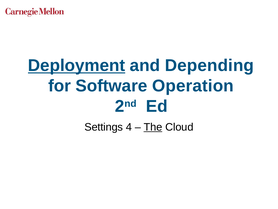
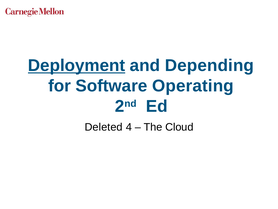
Operation: Operation -> Operating (193, 86)
Settings: Settings -> Deleted (104, 127)
The underline: present -> none (153, 127)
